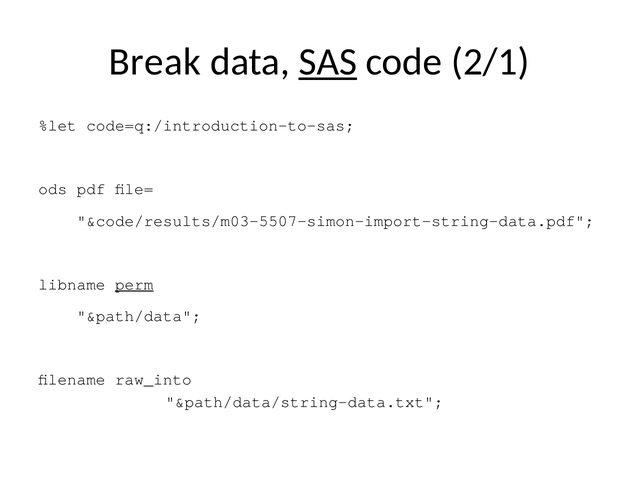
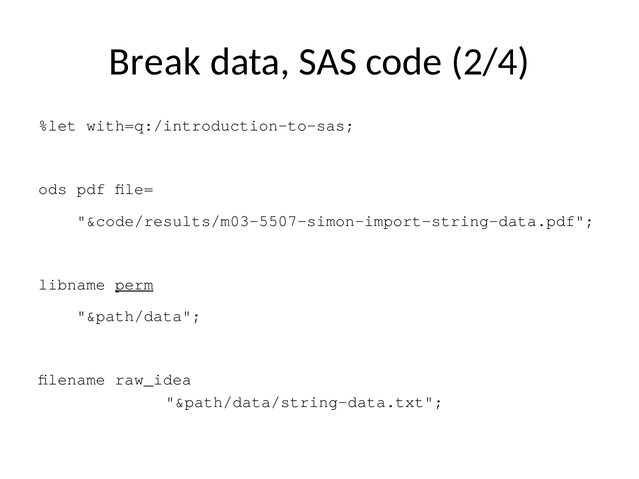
SAS underline: present -> none (328, 62)
2/1: 2/1 -> 2/4 (490, 62)
code=q:/introduction-to-sas: code=q:/introduction-to-sas -> with=q:/introduction-to-sas (220, 126)
raw_into: raw_into -> raw_idea (153, 380)
